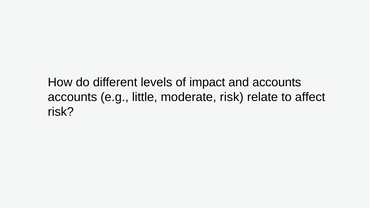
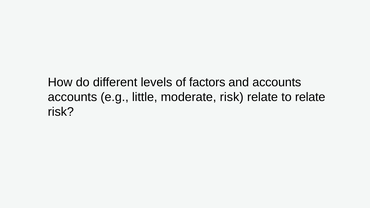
impact: impact -> factors (207, 82)
to affect: affect -> relate (310, 97)
